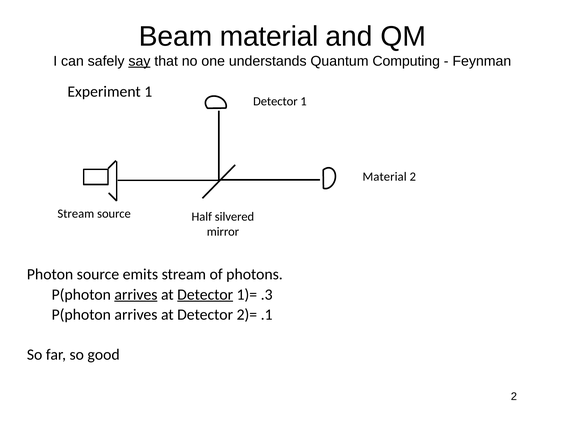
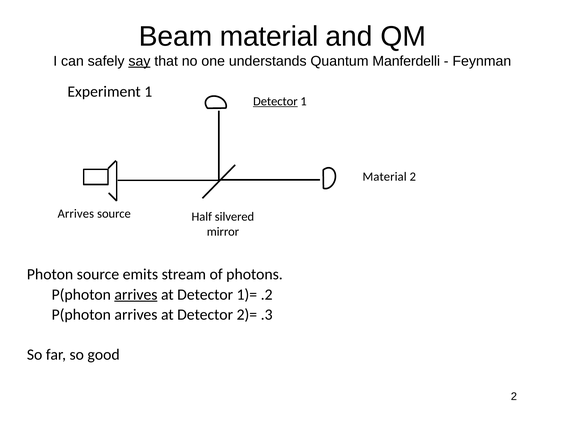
Computing: Computing -> Manferdelli (406, 61)
Detector underline: none -> present (275, 101)
Stream: Stream -> Arrives (76, 214)
Detector underline: present -> none (205, 294)
.3: .3 -> .2 (267, 294)
.1: .1 -> .3 (267, 314)
